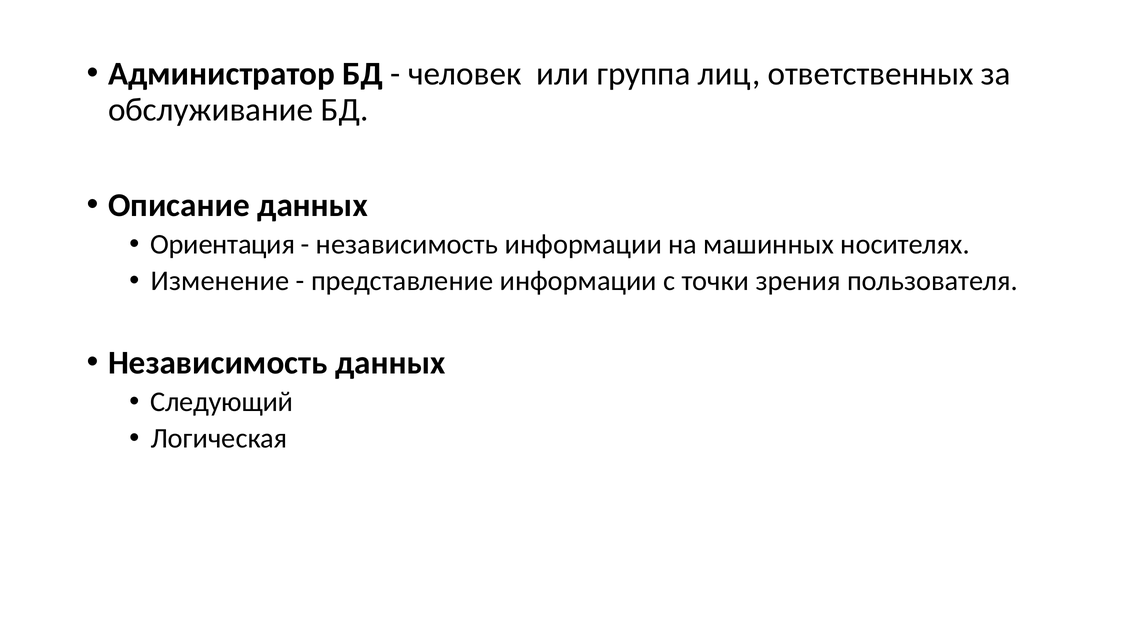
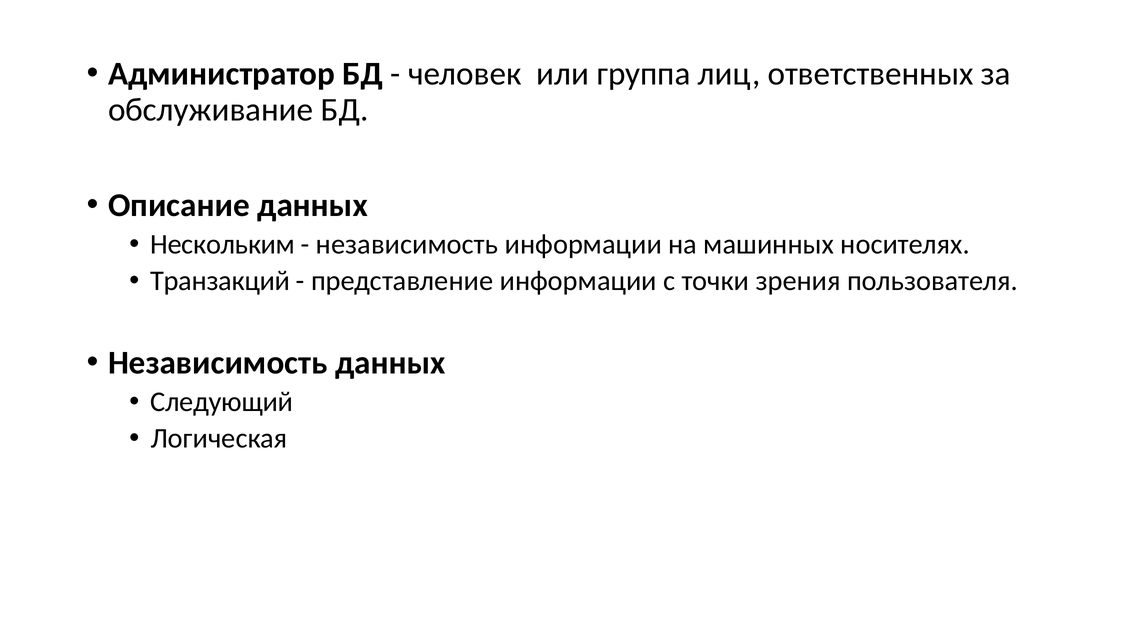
Ориентация: Ориентация -> Нескольким (223, 244)
Изменение: Изменение -> Транзакций (220, 281)
